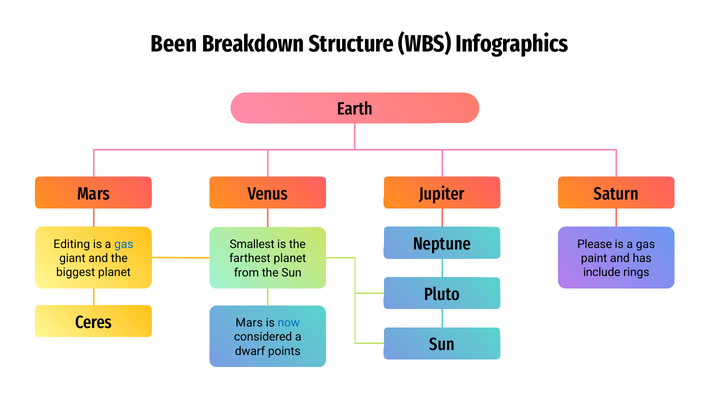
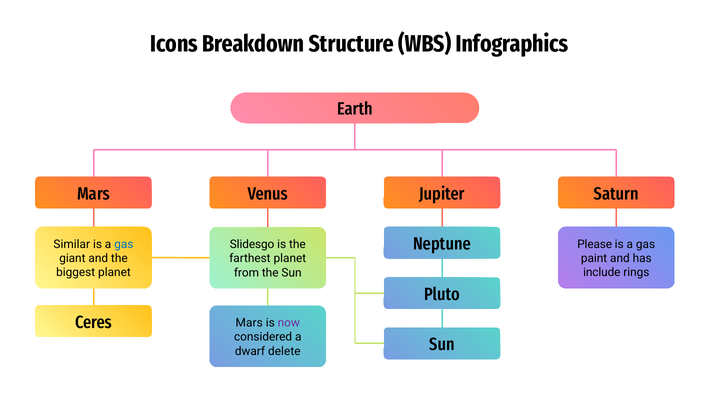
Been: Been -> Icons (174, 44)
Editing: Editing -> Similar (72, 244)
Smallest: Smallest -> Slidesgo (252, 245)
now colour: blue -> purple (289, 323)
points: points -> delete (284, 352)
